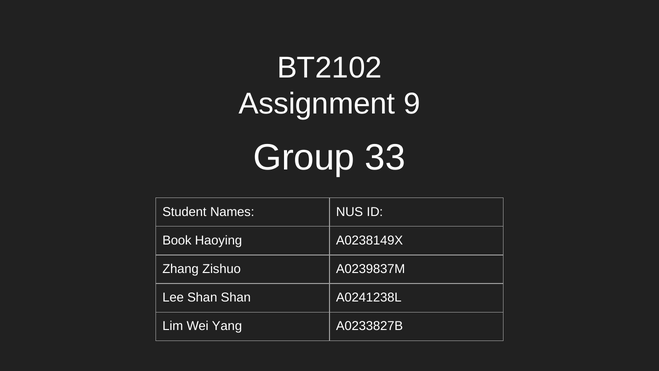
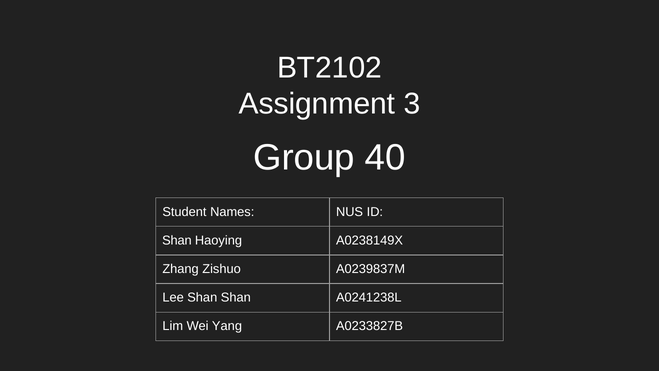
9: 9 -> 3 (412, 104)
33: 33 -> 40 (385, 157)
Book: Book -> Shan (177, 240)
